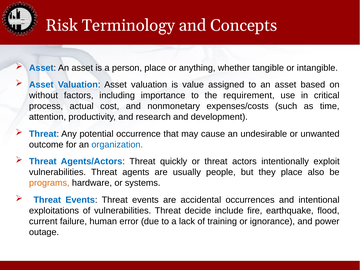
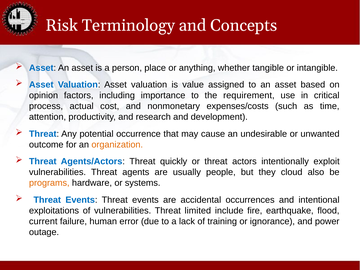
without: without -> opinion (44, 95)
organization colour: blue -> orange (117, 145)
they place: place -> cloud (292, 172)
decide: decide -> limited (198, 211)
